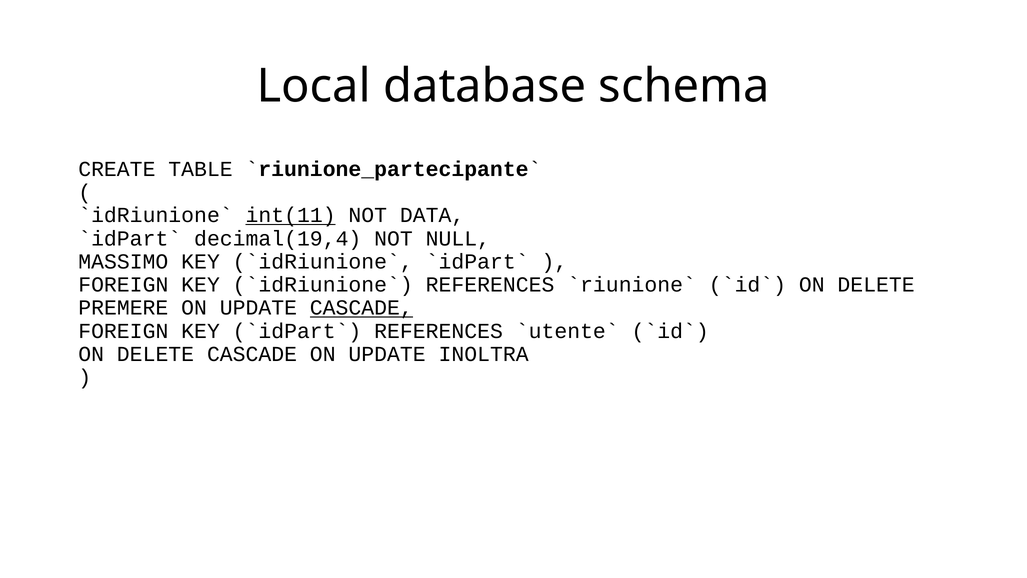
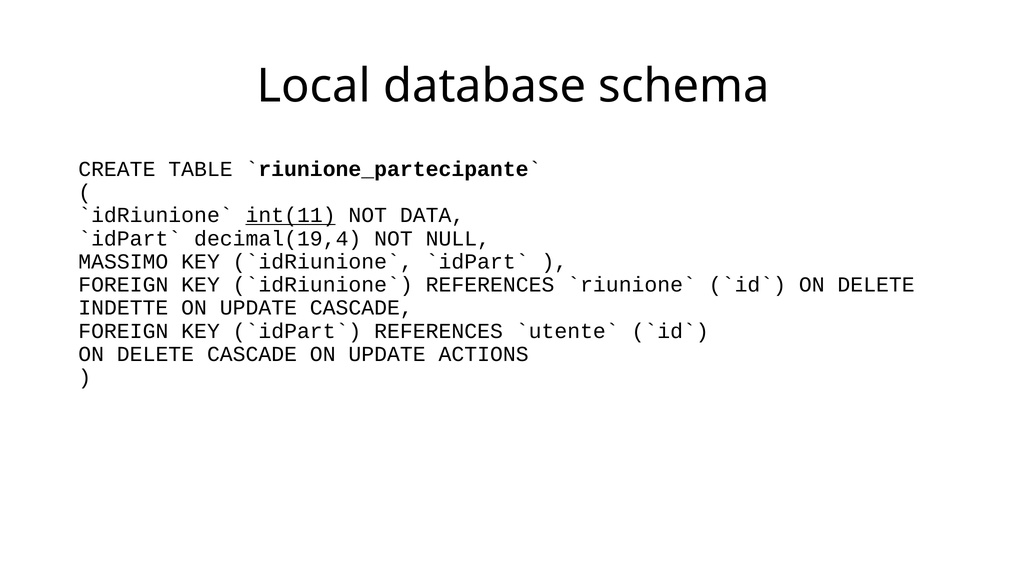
PREMERE: PREMERE -> INDETTE (123, 308)
CASCADE underline: present -> none (361, 308)
INOLTRA: INOLTRA -> ACTIONS (484, 354)
